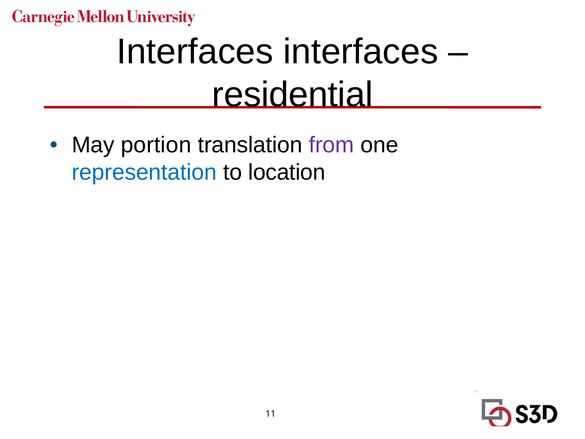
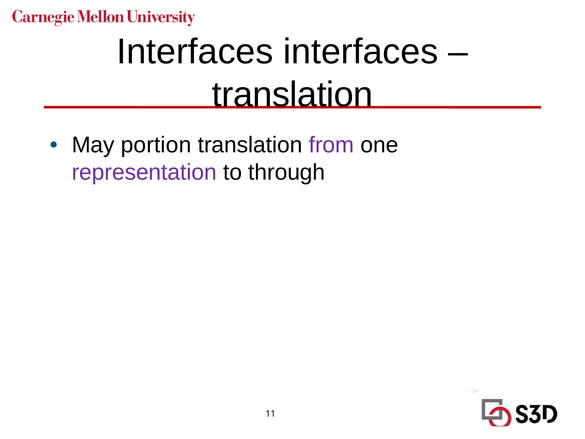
residential: residential -> translation (293, 95)
representation colour: blue -> purple (144, 172)
location: location -> through (287, 172)
